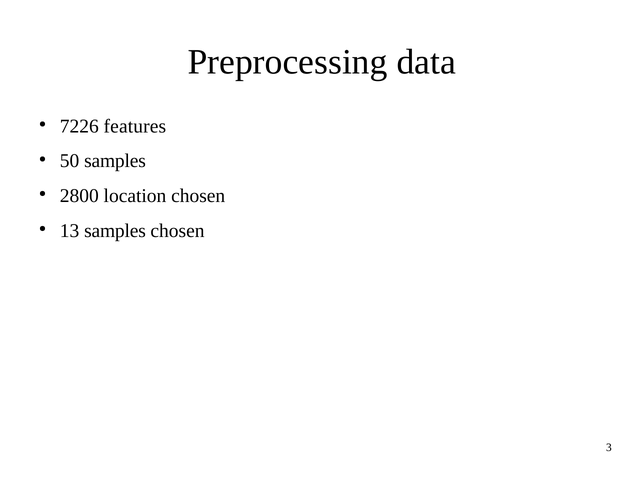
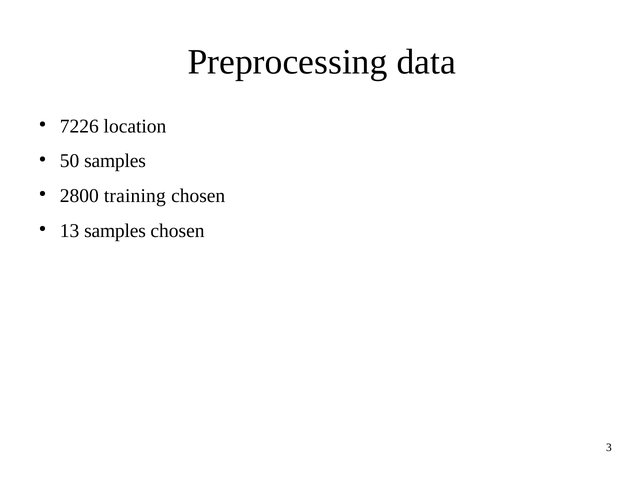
features: features -> location (135, 126)
location: location -> training (135, 196)
